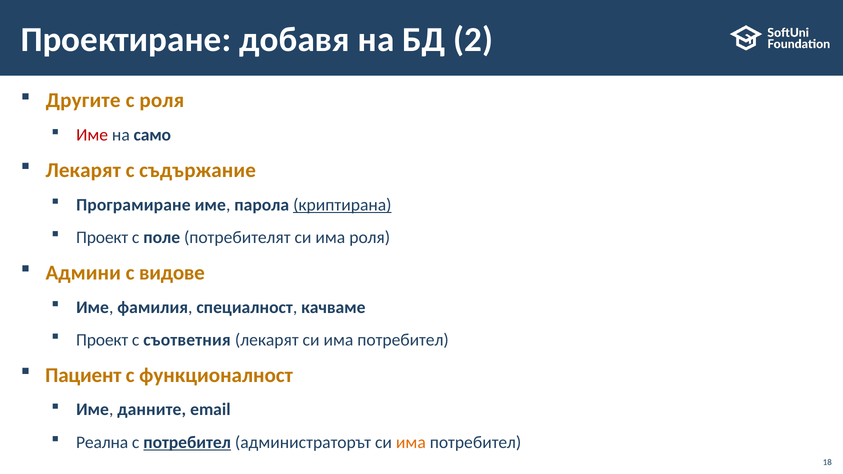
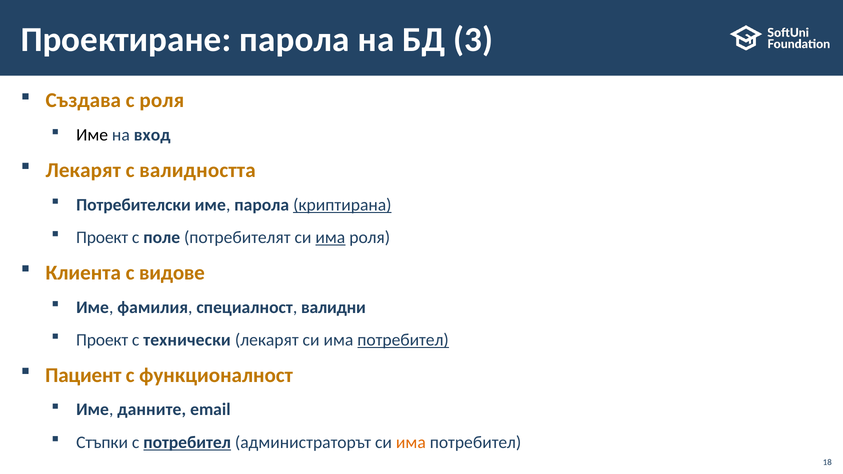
Проектиране добавя: добавя -> парола (294, 40)
2: 2 -> 3 (473, 40)
Другите: Другите -> Създава (83, 101)
Име colour: red -> black (92, 135)
само: само -> вход (152, 135)
съдържание: съдържание -> валидността (197, 170)
Програмиране: Програмиране -> Потребителски (133, 205)
има underline: none -> present (330, 238)
Админи: Админи -> Клиента (83, 273)
качваме: качваме -> валидни (333, 307)
съответния: съответния -> технически (187, 340)
потребител underline: none -> present (403, 340)
Реална: Реална -> Стъпки (102, 442)
